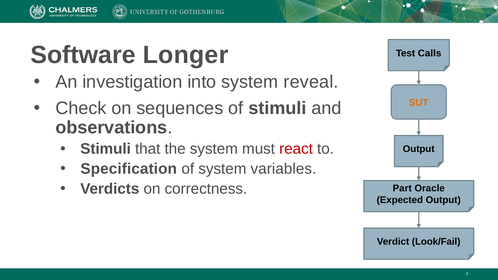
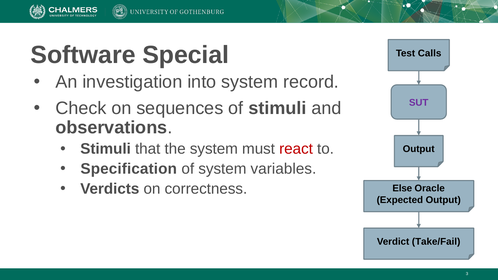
Longer: Longer -> Special (186, 55)
reveal: reveal -> record (311, 82)
SUT colour: orange -> purple (419, 103)
Part: Part -> Else (402, 188)
Look/Fail: Look/Fail -> Take/Fail (436, 242)
